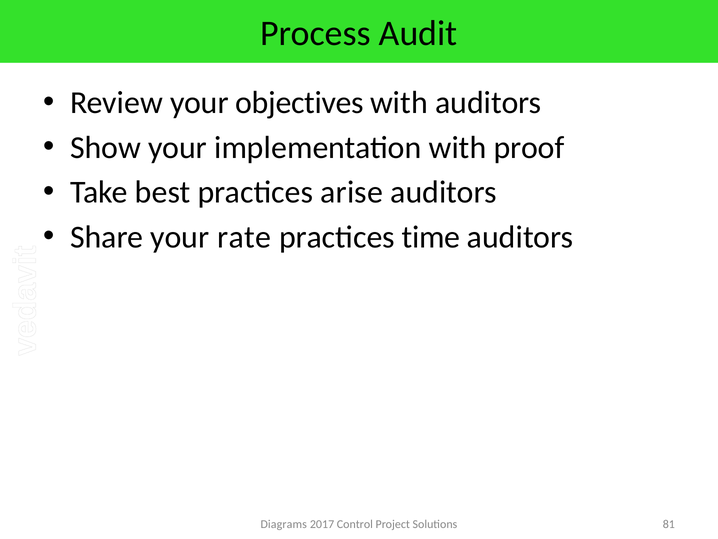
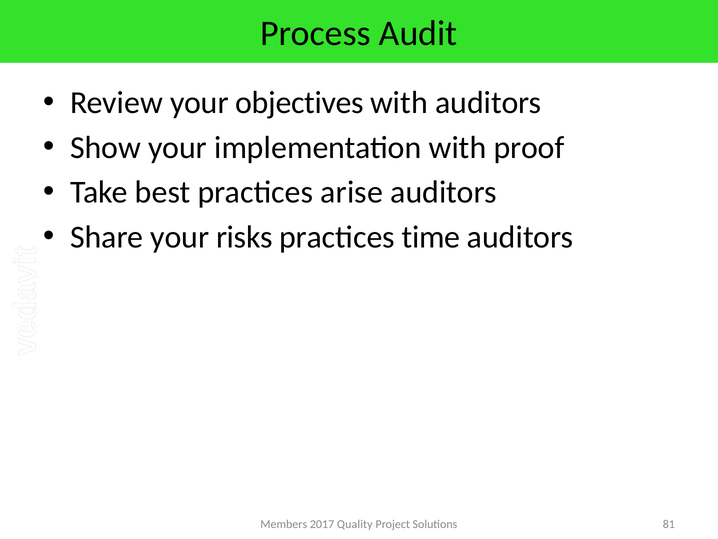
rate: rate -> risks (244, 237)
Diagrams: Diagrams -> Members (284, 524)
Control: Control -> Quality (355, 524)
